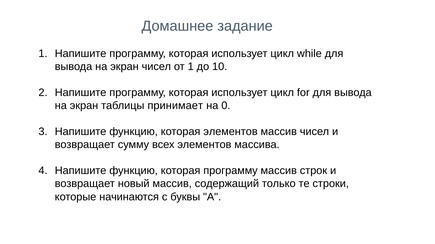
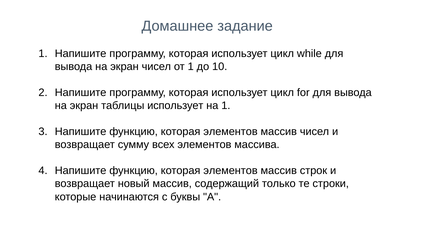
таблицы принимает: принимает -> использует (175, 106)
на 0: 0 -> 1 (226, 106)
программу: программу -> элементов (231, 171)
